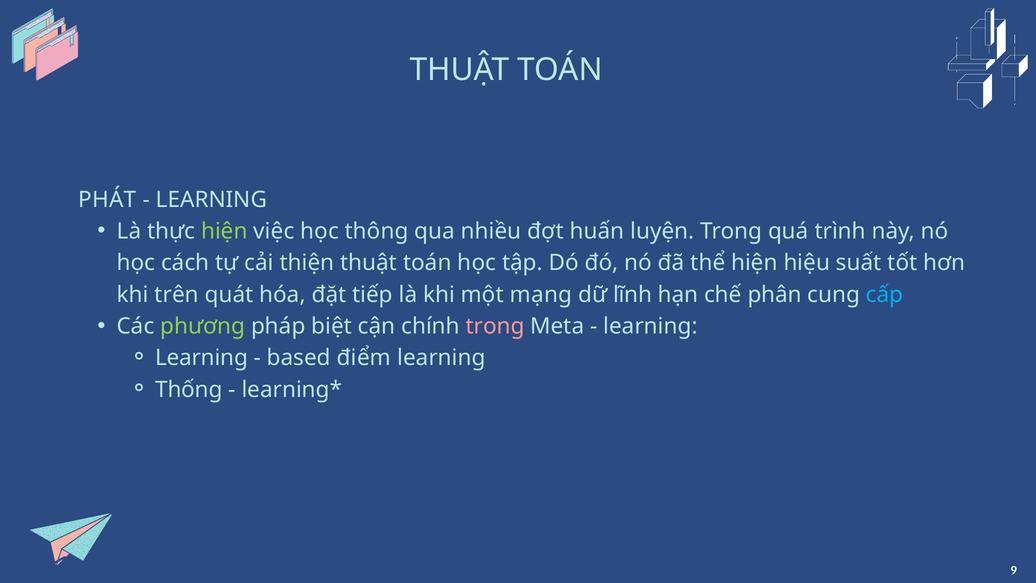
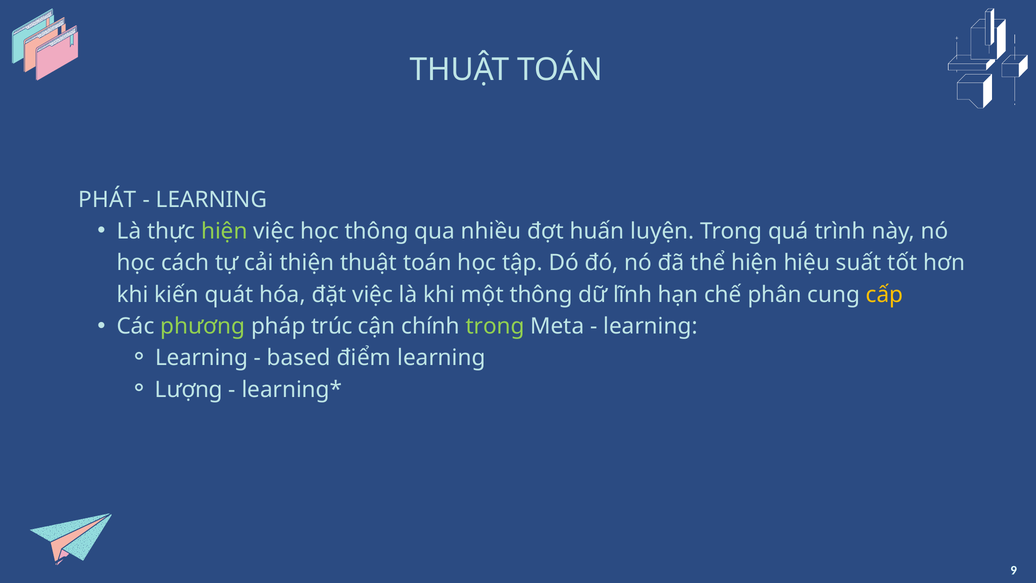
trên: trên -> kiến (177, 294)
đặt tiếp: tiếp -> việc (373, 294)
một mạng: mạng -> thông (541, 294)
cấp colour: light blue -> yellow (885, 294)
biệt: biệt -> trúc (332, 326)
trong colour: pink -> light green (495, 326)
Thống: Thống -> Lượng (189, 390)
